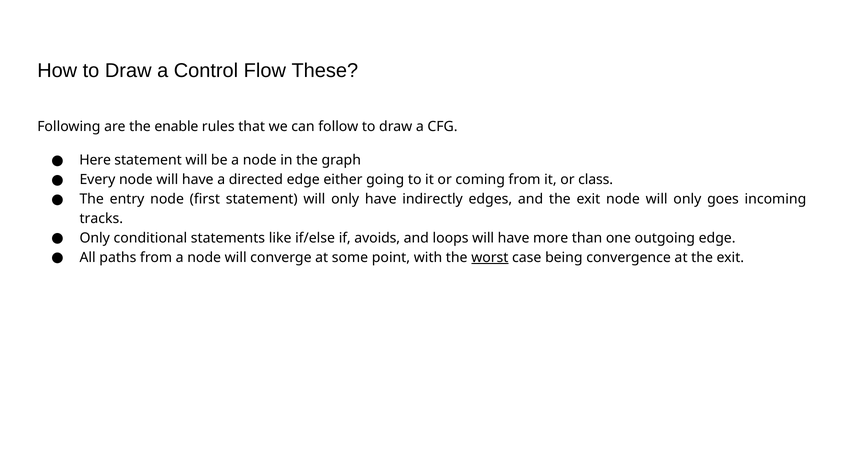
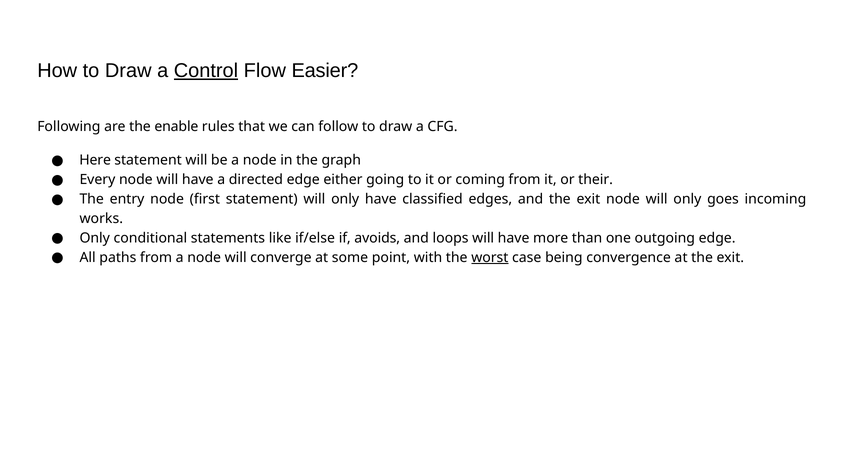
Control underline: none -> present (206, 71)
These: These -> Easier (325, 71)
class: class -> their (596, 180)
indirectly: indirectly -> classified (433, 199)
tracks: tracks -> works (101, 219)
